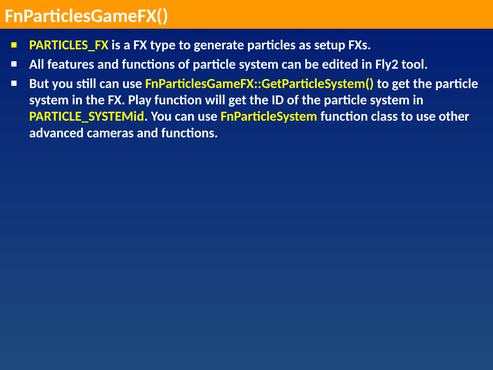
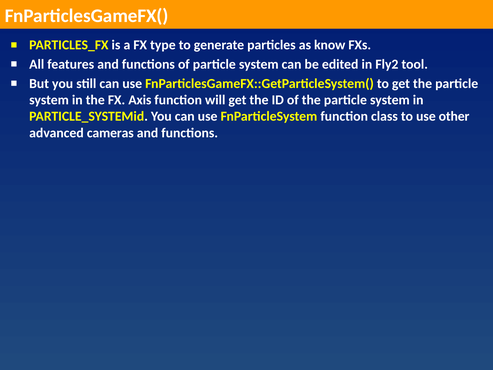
setup: setup -> know (330, 45)
Play: Play -> Axis (140, 100)
